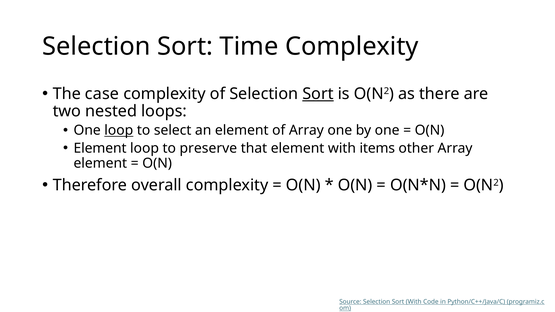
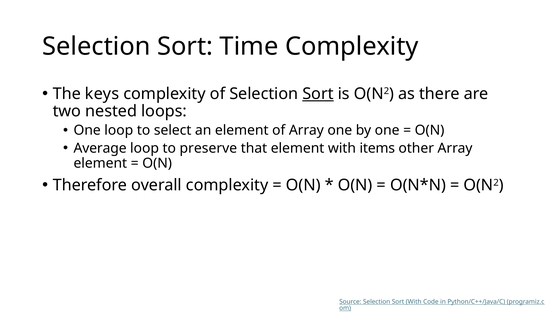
case: case -> keys (102, 94)
loop underline: present -> none (119, 130)
Element: Element -> Average (100, 148)
